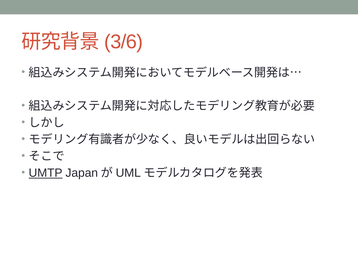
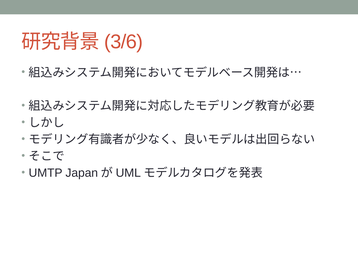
UMTP underline: present -> none (46, 173)
